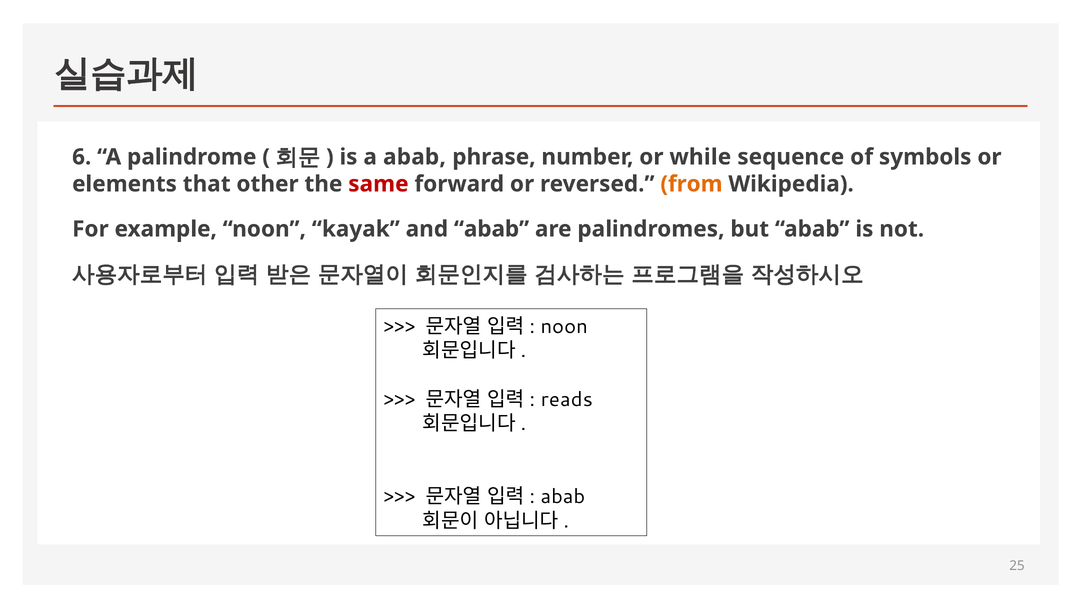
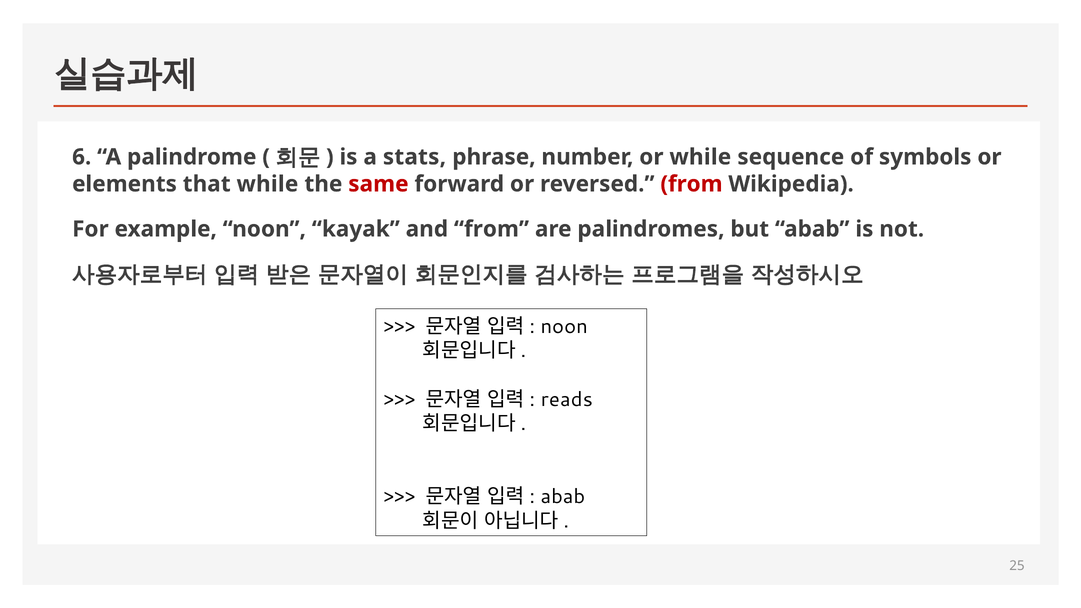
a abab: abab -> stats (414, 157)
that other: other -> while (267, 184)
from colour: orange -> red (691, 184)
and abab: abab -> from (491, 229)
